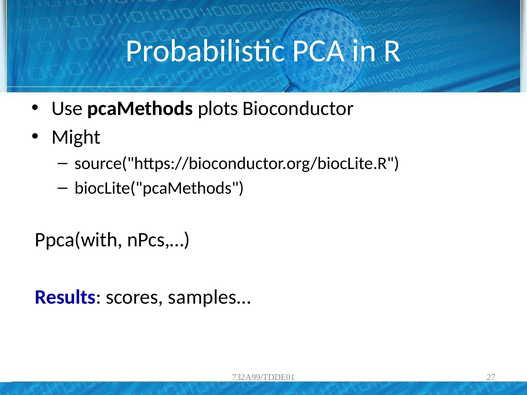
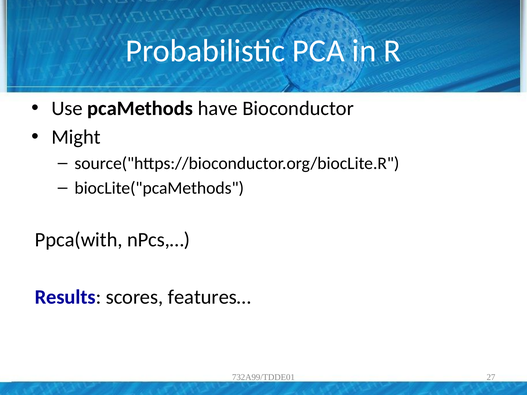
plots: plots -> have (218, 109)
samples…: samples… -> features… (209, 297)
